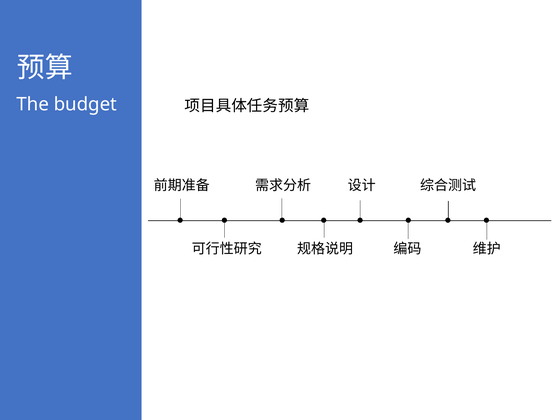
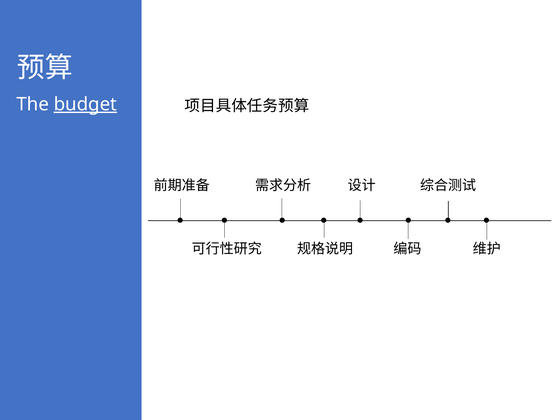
budget underline: none -> present (85, 104)
